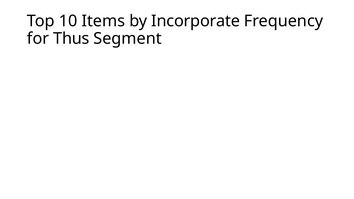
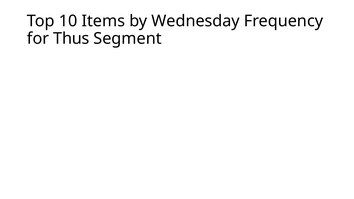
Incorporate: Incorporate -> Wednesday (196, 21)
